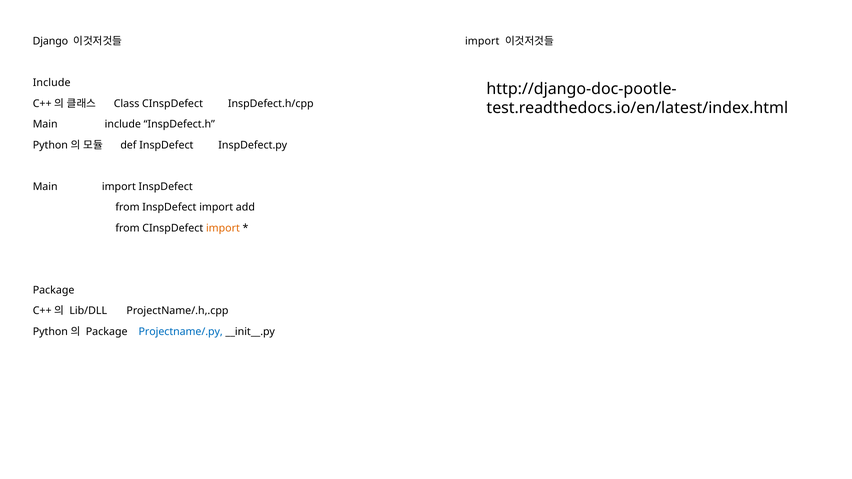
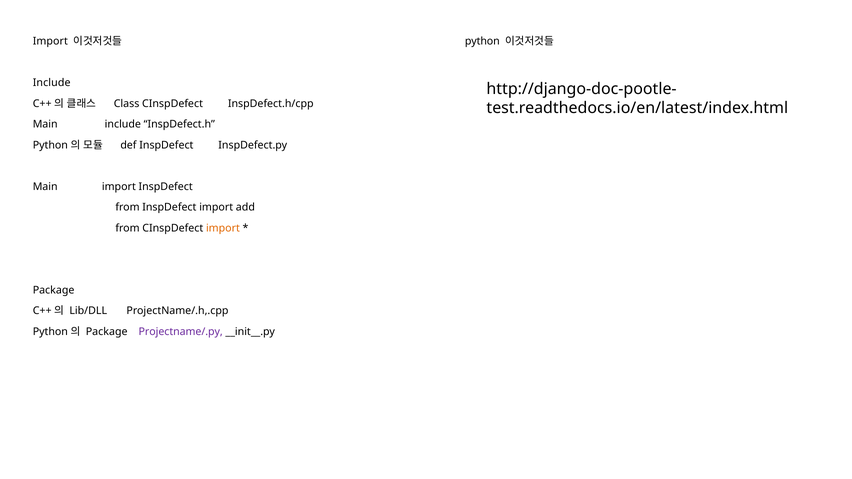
Django: Django -> Import (50, 41)
import: import -> python (482, 41)
Projectname/.py colour: blue -> purple (181, 332)
